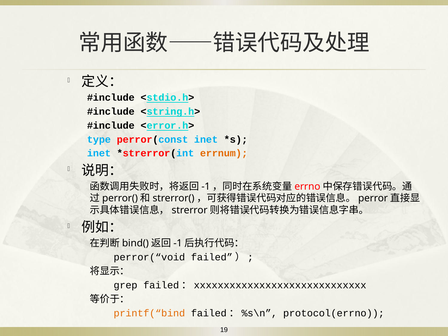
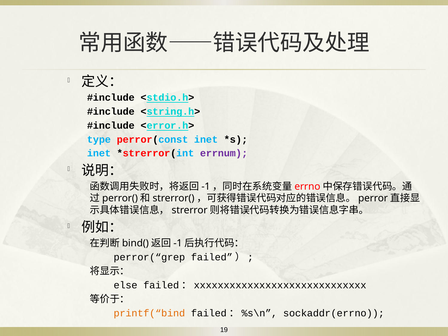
errnum colour: orange -> purple (224, 153)
perror(“void: perror(“void -> perror(“grep (149, 257)
grep: grep -> else (126, 285)
protocol(errno: protocol(errno -> sockaddr(errno (334, 313)
